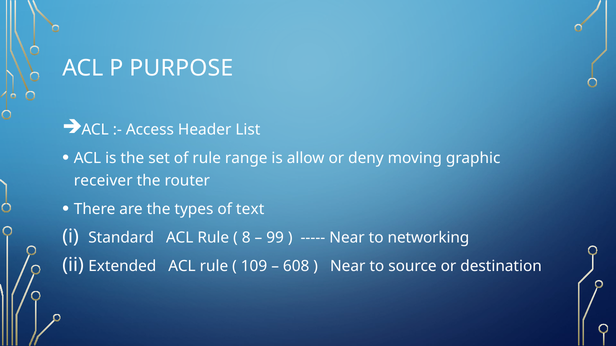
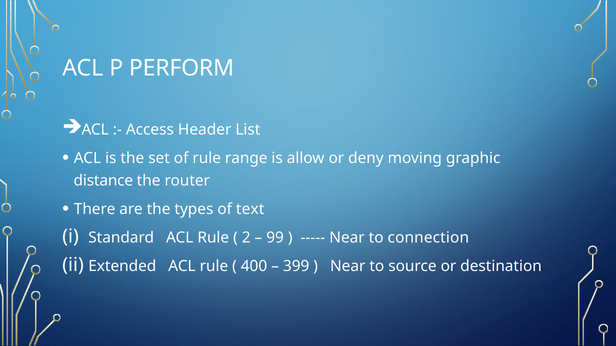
PURPOSE: PURPOSE -> PERFORM (182, 68)
receiver: receiver -> distance (103, 181)
8: 8 -> 2 (246, 238)
networking: networking -> connection (428, 238)
109: 109 -> 400 (254, 267)
608: 608 -> 399 (296, 267)
